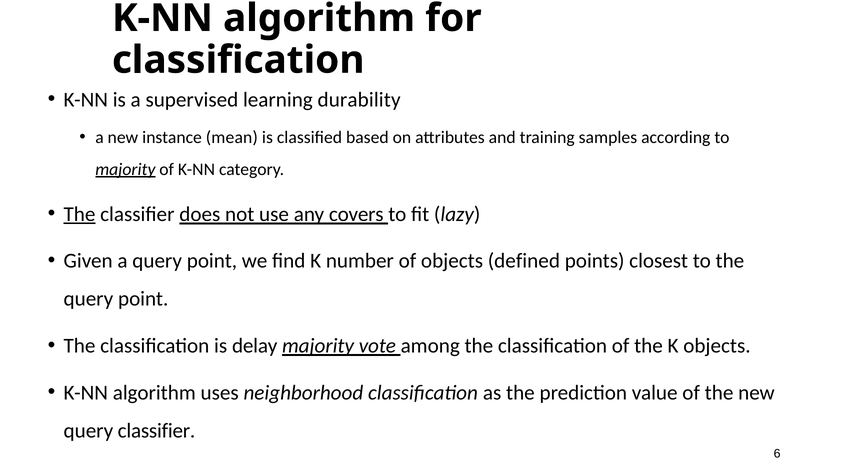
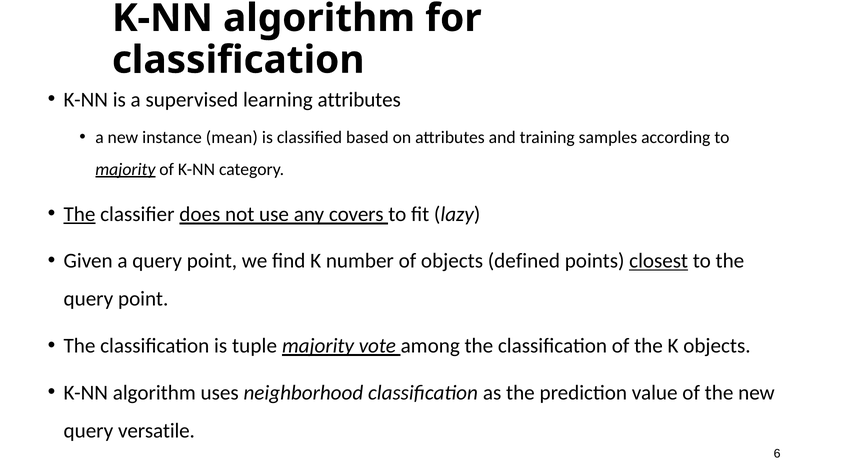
learning durability: durability -> attributes (359, 100)
closest underline: none -> present (659, 261)
delay: delay -> tuple (255, 346)
query classifier: classifier -> versatile (156, 431)
